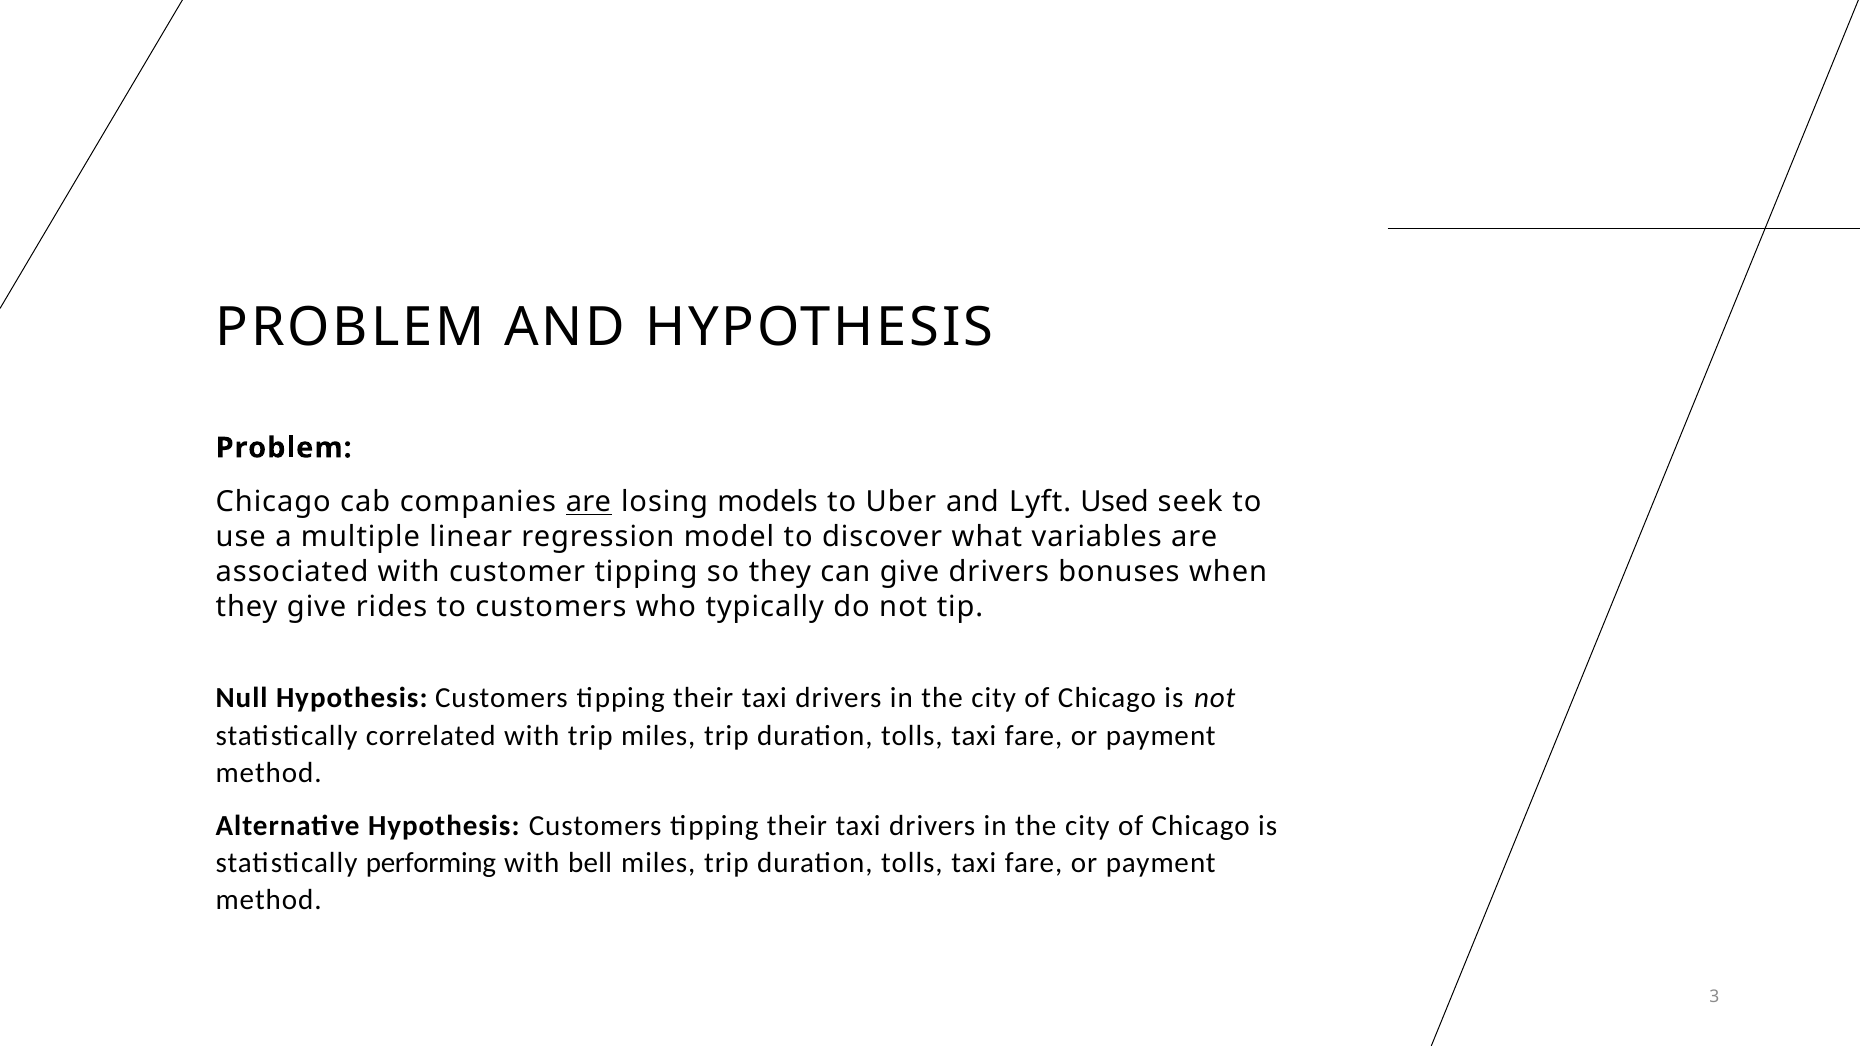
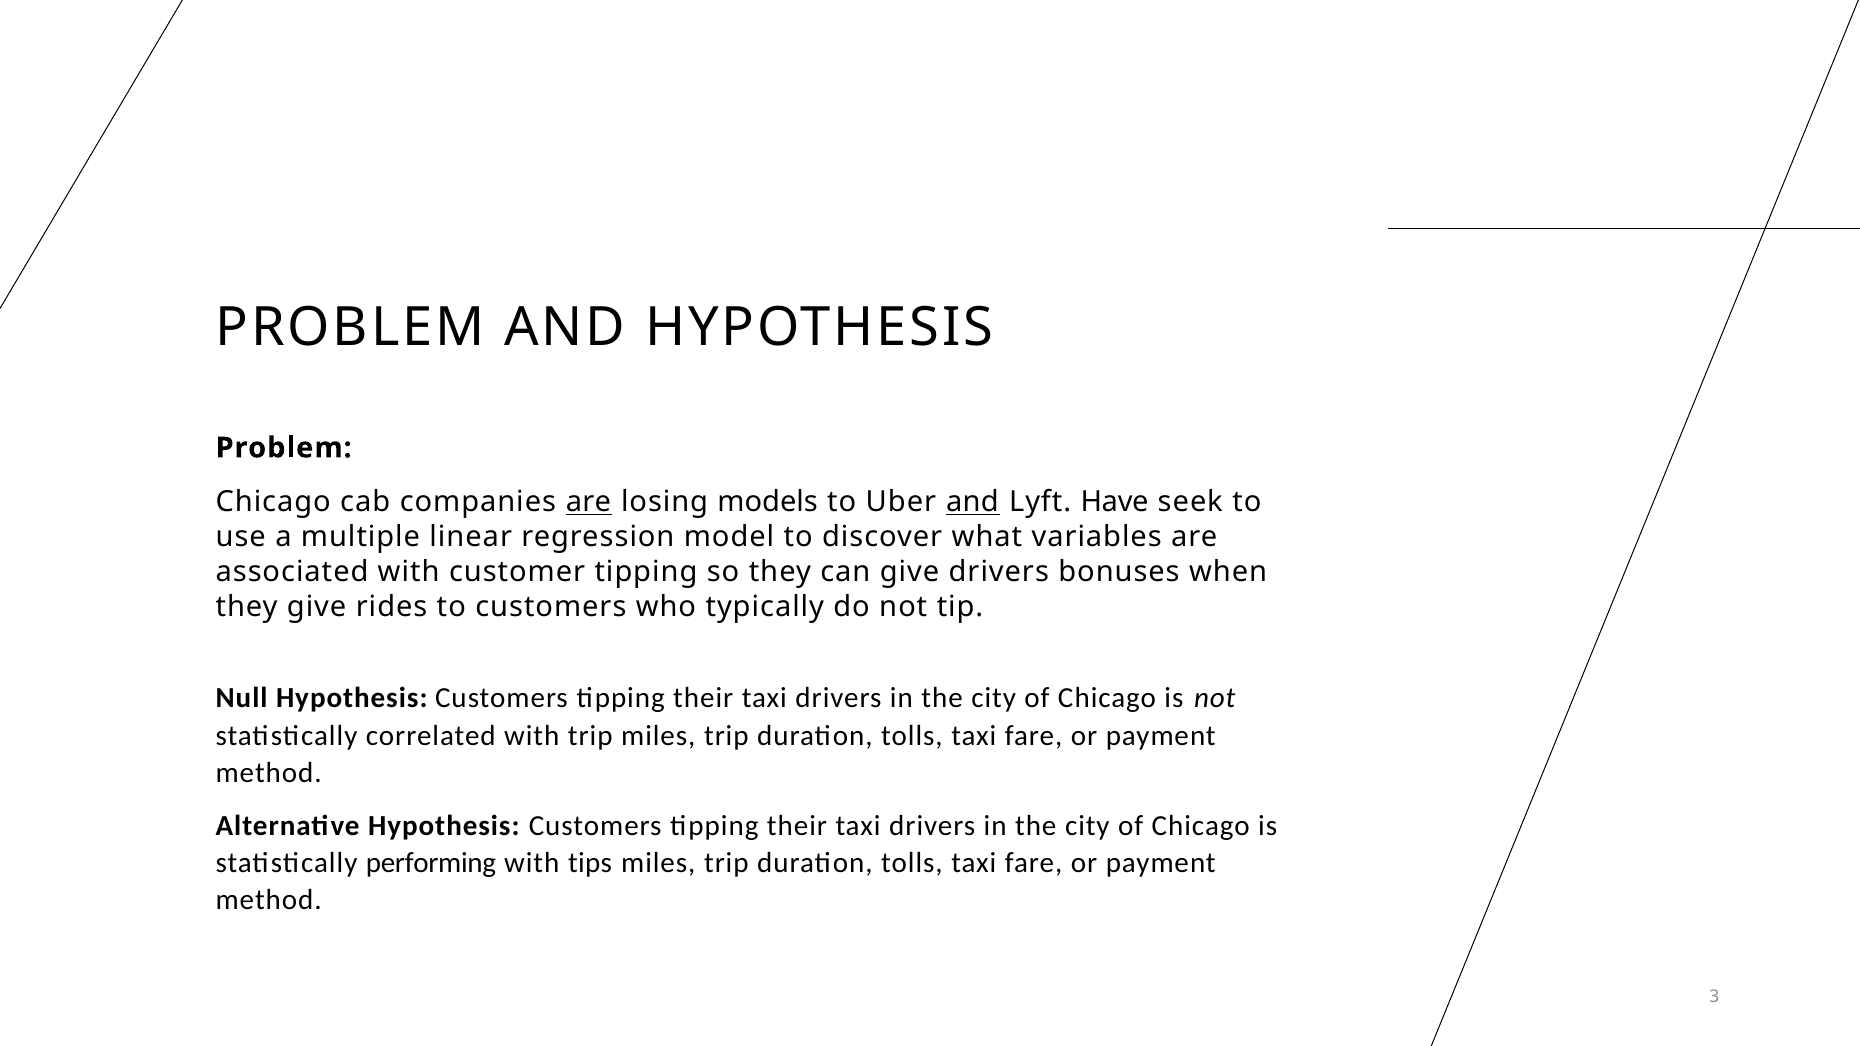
and underline: none -> present (972, 502)
Used: Used -> Have (1115, 502)
bell: bell -> tips (590, 863)
